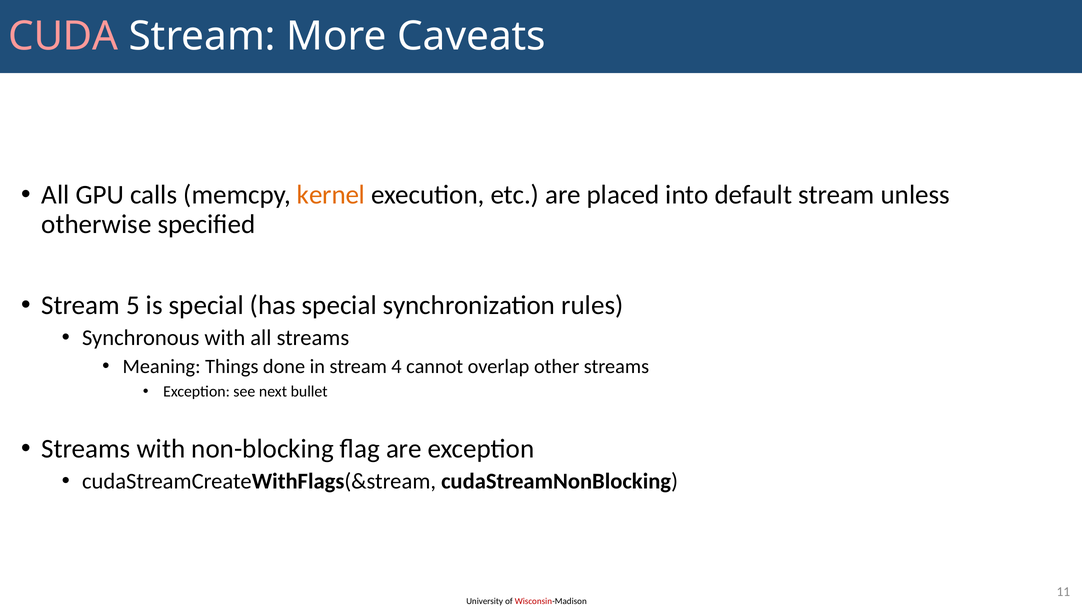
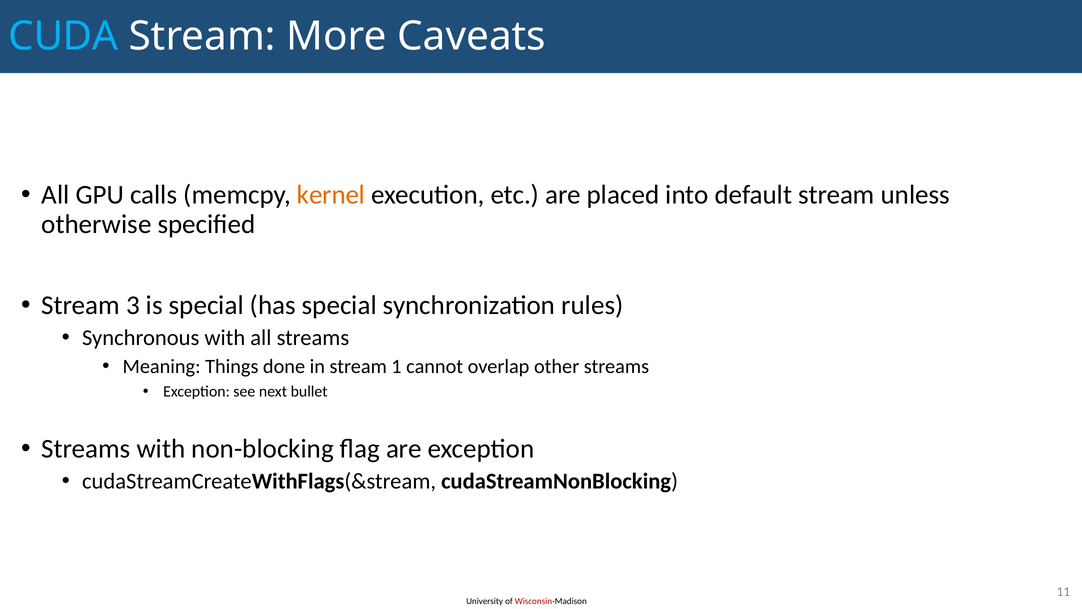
CUDA colour: pink -> light blue (63, 36)
5: 5 -> 3 (133, 305)
4: 4 -> 1 (396, 366)
